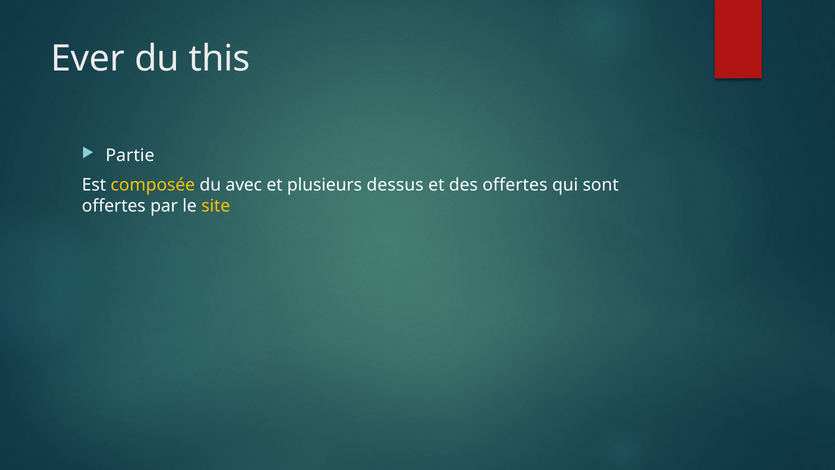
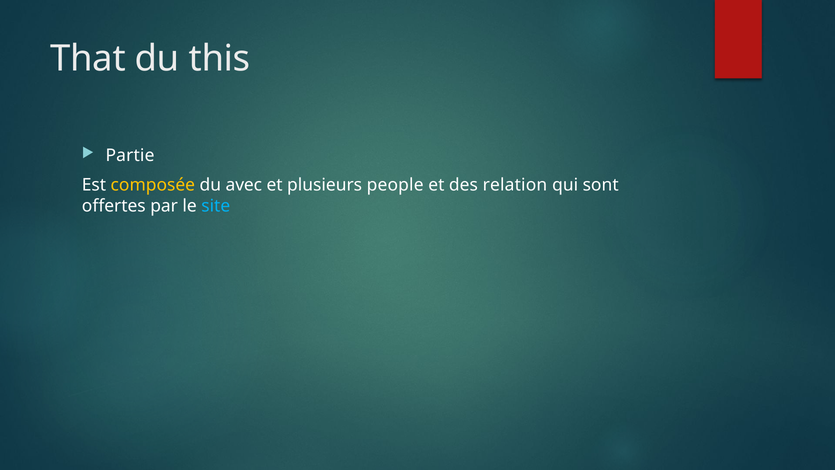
Ever: Ever -> That (88, 59)
dessus: dessus -> people (395, 185)
des offertes: offertes -> relation (515, 185)
site colour: yellow -> light blue (216, 206)
